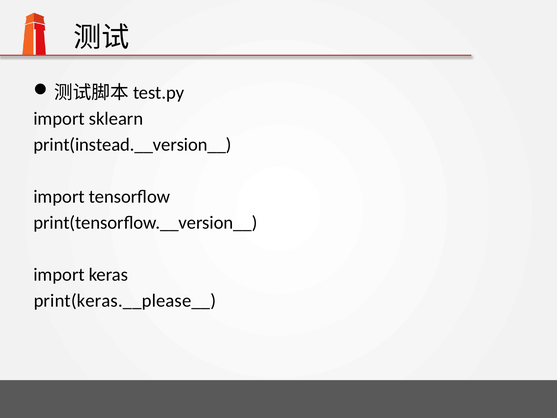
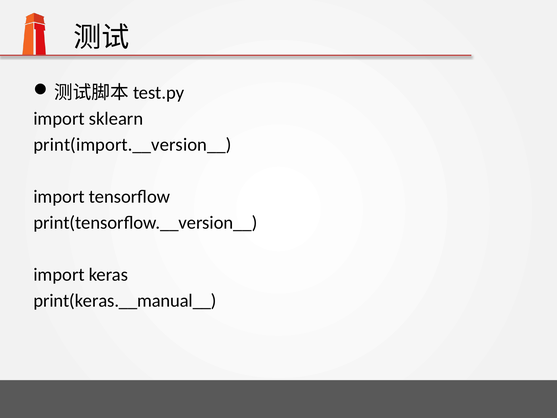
print(instead.__version__: print(instead.__version__ -> print(import.__version__ (132, 144)
print(keras.__please__: print(keras.__please__ -> print(keras.__manual__ (125, 300)
